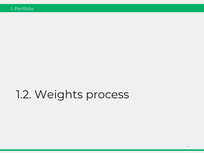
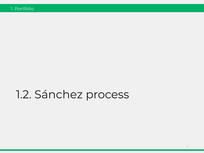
Weights: Weights -> Sánchez (59, 95)
